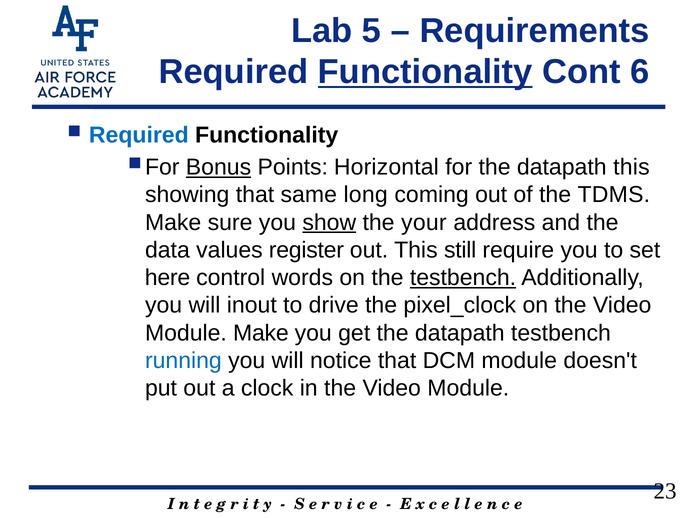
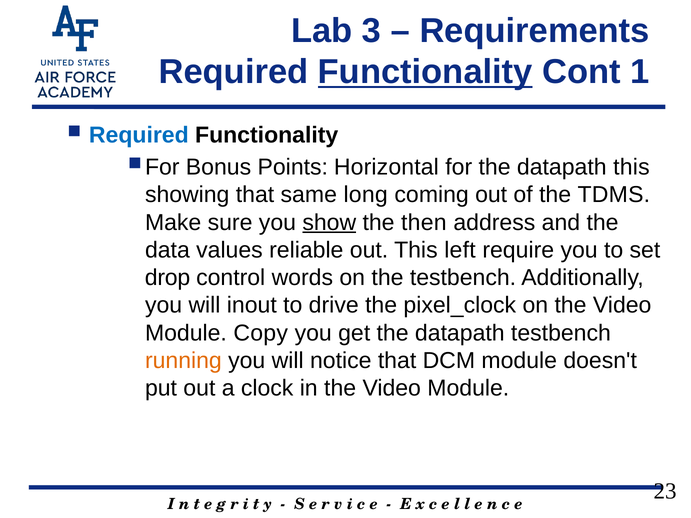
5: 5 -> 3 (372, 31)
6: 6 -> 1 (640, 72)
Bonus underline: present -> none (219, 167)
your: your -> then (424, 223)
register: register -> reliable (306, 250)
still: still -> left (460, 250)
here: here -> drop (168, 278)
testbench underline: present -> none (463, 278)
Module Make: Make -> Copy (261, 333)
running colour: blue -> orange (183, 361)
